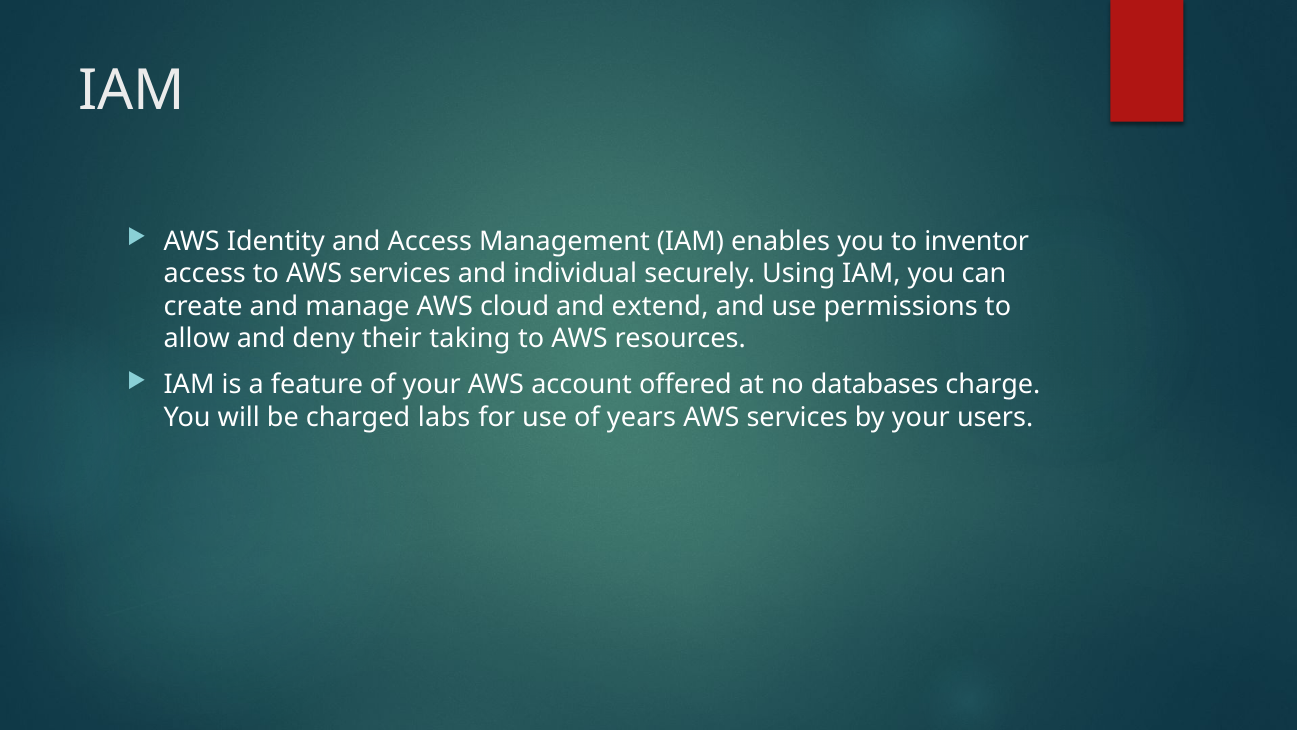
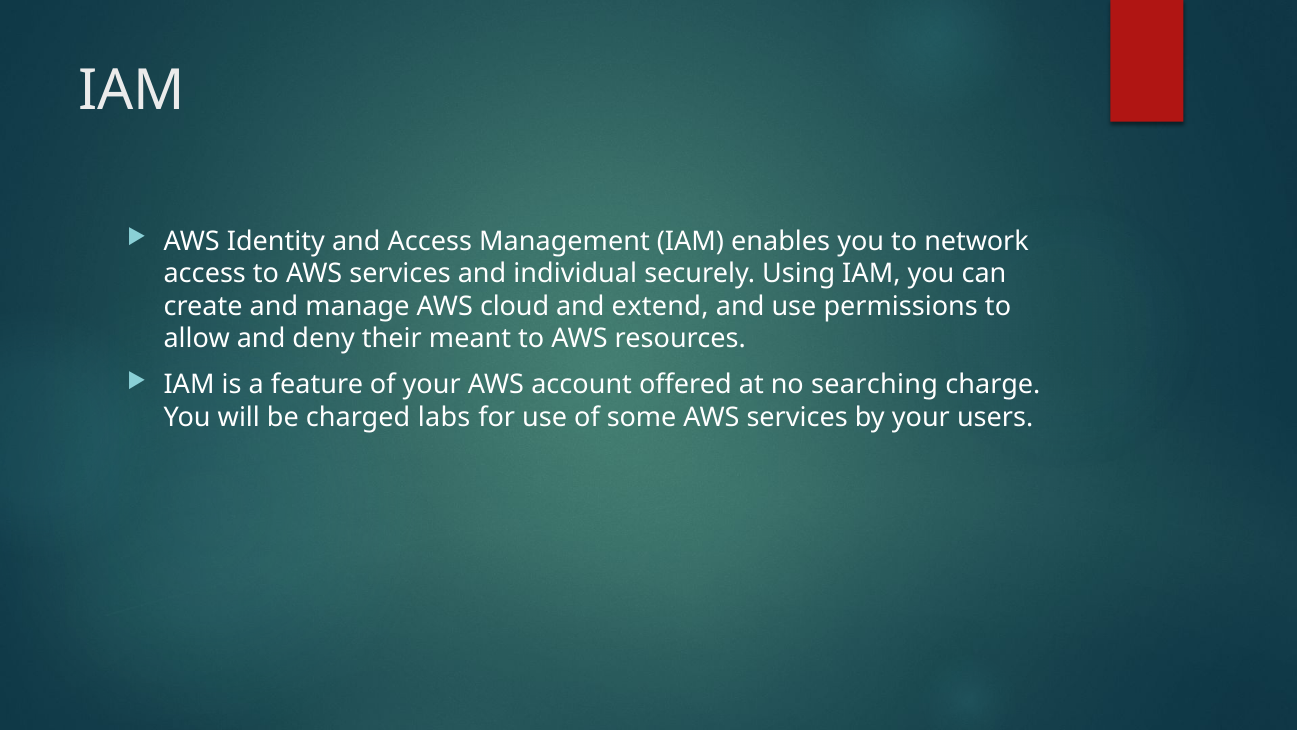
inventor: inventor -> network (977, 241)
taking: taking -> meant (470, 339)
databases: databases -> searching (875, 385)
years: years -> some (642, 417)
